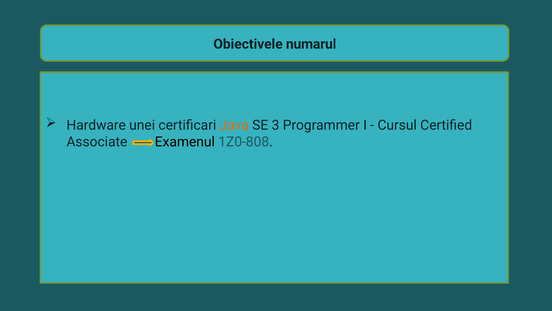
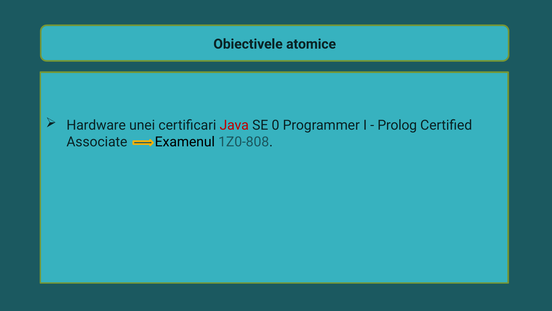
numarul: numarul -> atomice (311, 44)
Java colour: orange -> red (234, 125)
3: 3 -> 0 (275, 125)
Cursul: Cursul -> Prolog (397, 125)
